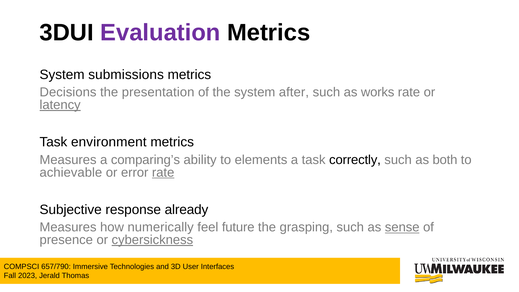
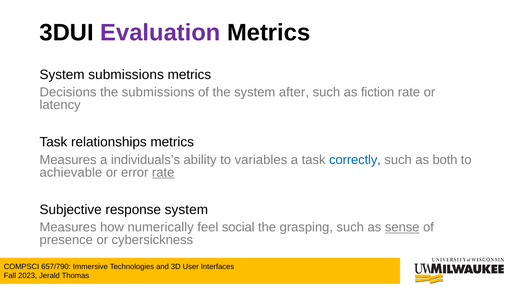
the presentation: presentation -> submissions (158, 92)
works: works -> fiction (378, 92)
latency underline: present -> none (60, 105)
environment: environment -> relationships (109, 142)
comparing’s: comparing’s -> individuals’s (145, 160)
elements: elements -> variables (261, 160)
correctly colour: black -> blue (355, 160)
response already: already -> system (186, 210)
future: future -> social (238, 227)
cybersickness underline: present -> none (152, 240)
